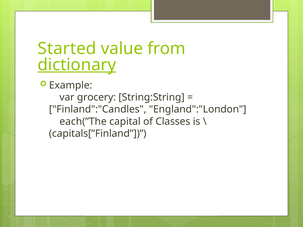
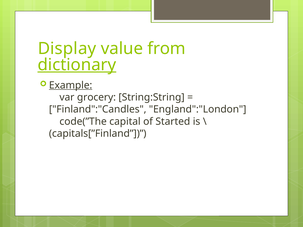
Started: Started -> Display (67, 49)
Example underline: none -> present (71, 85)
each(”The: each(”The -> code(”The (83, 122)
Classes: Classes -> Started (173, 122)
